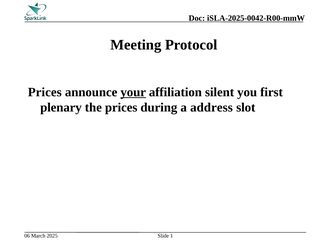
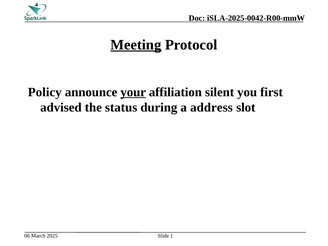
Meeting underline: none -> present (136, 45)
Prices: Prices -> Policy (45, 92)
plenary: plenary -> advised (61, 108)
the prices: prices -> status (121, 108)
